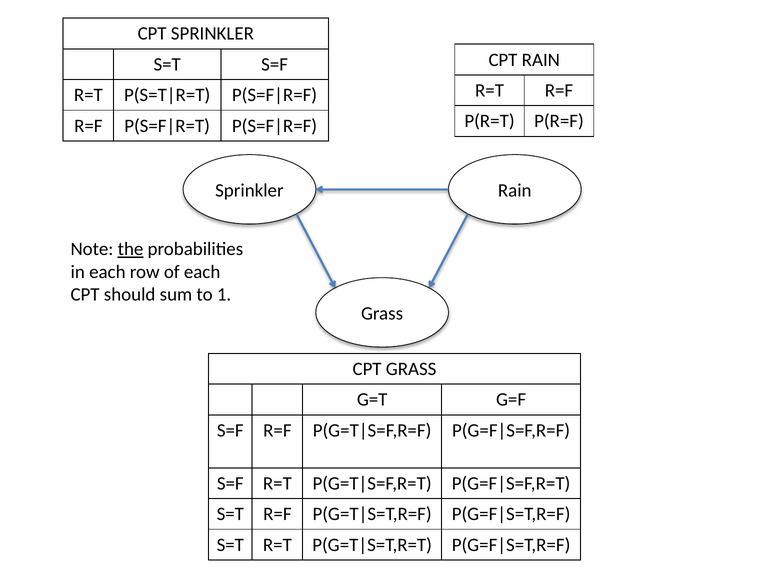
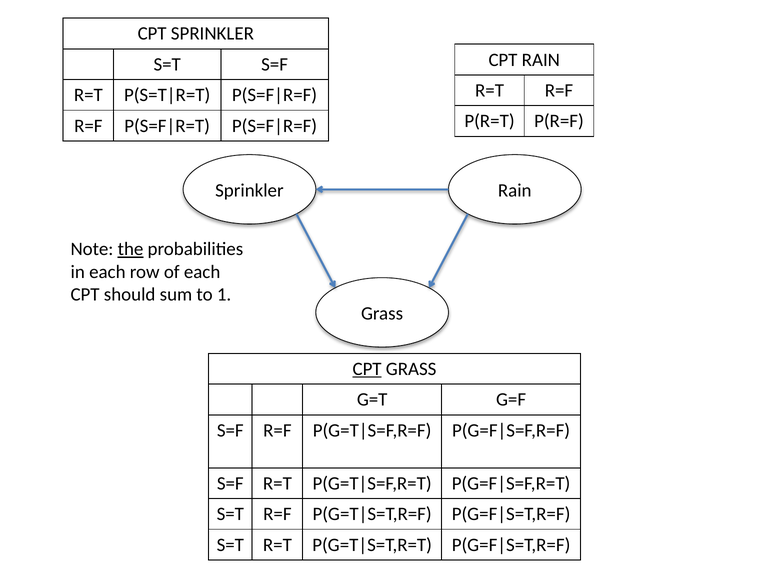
CPT underline: none -> present (367, 369)
